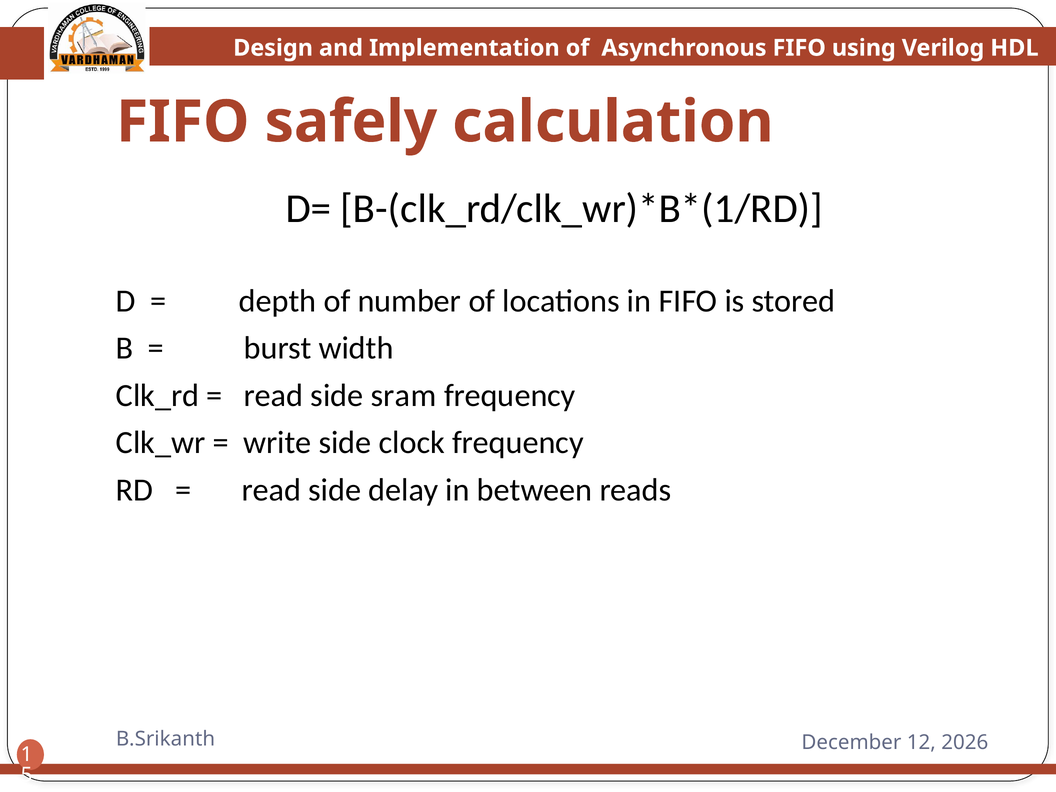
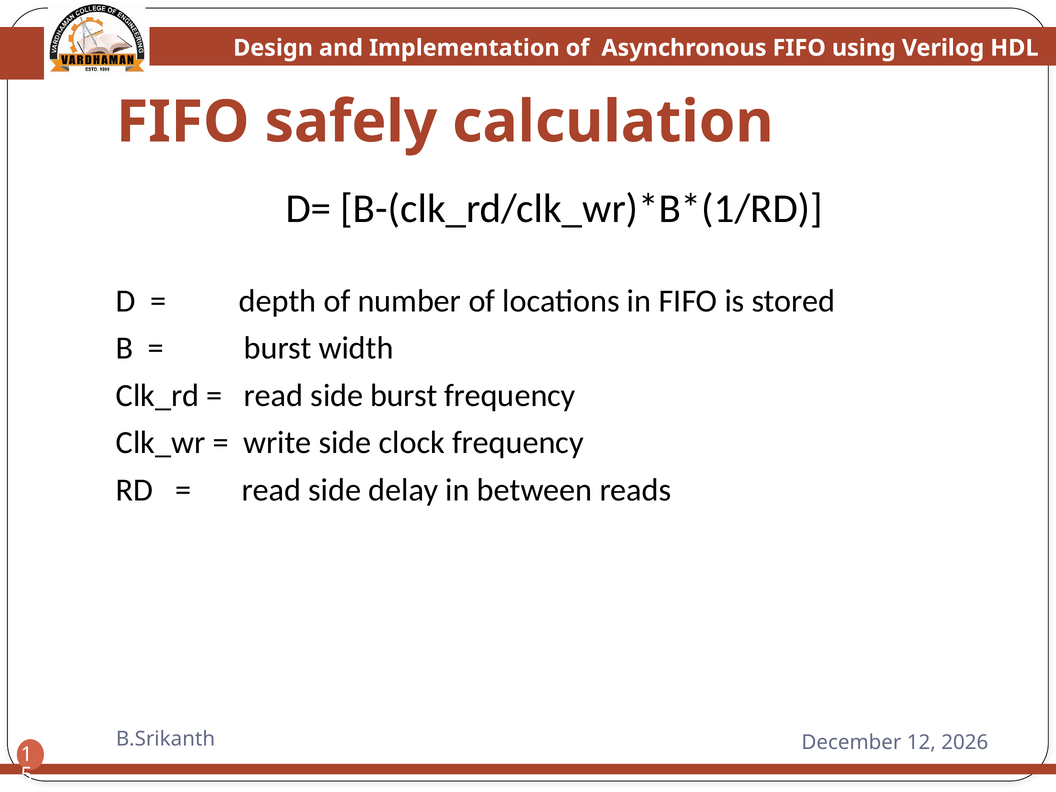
side sram: sram -> burst (404, 395)
